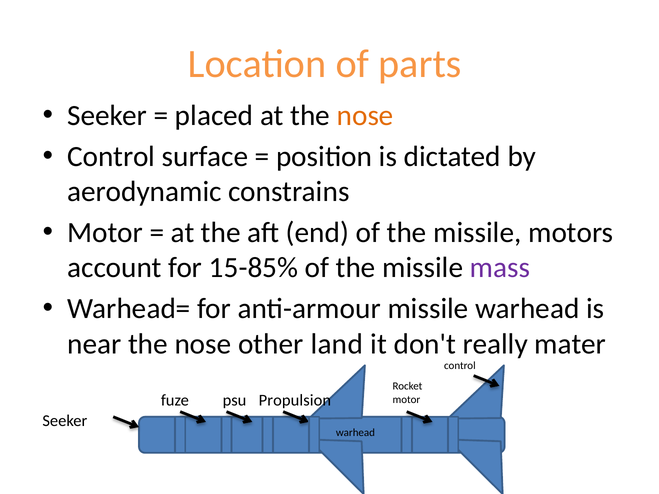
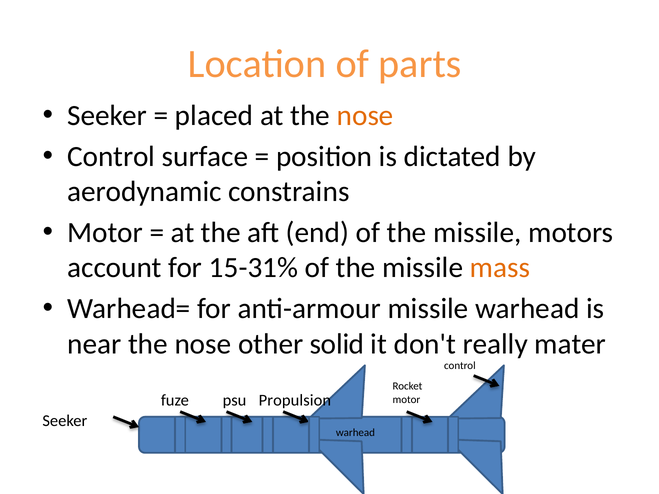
15-85%: 15-85% -> 15-31% (253, 268)
mass colour: purple -> orange (500, 268)
land: land -> solid (337, 344)
